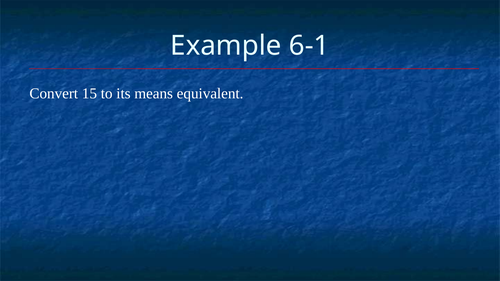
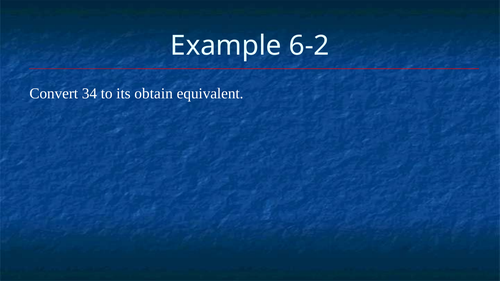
6-1: 6-1 -> 6-2 (309, 46)
15: 15 -> 34 (89, 94)
means: means -> obtain (154, 94)
